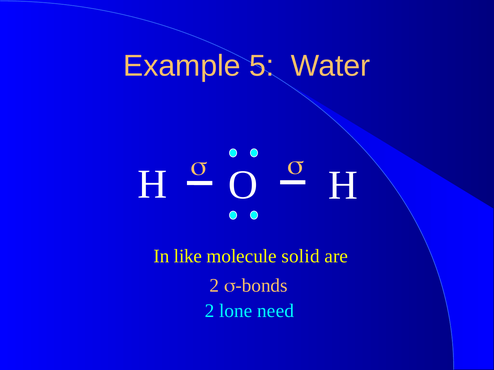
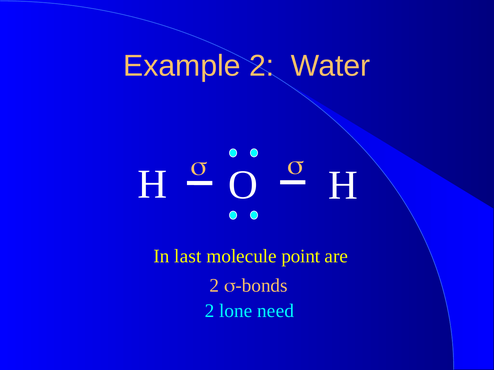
Example 5: 5 -> 2 (262, 66)
like: like -> last (188, 256)
solid: solid -> point (301, 256)
